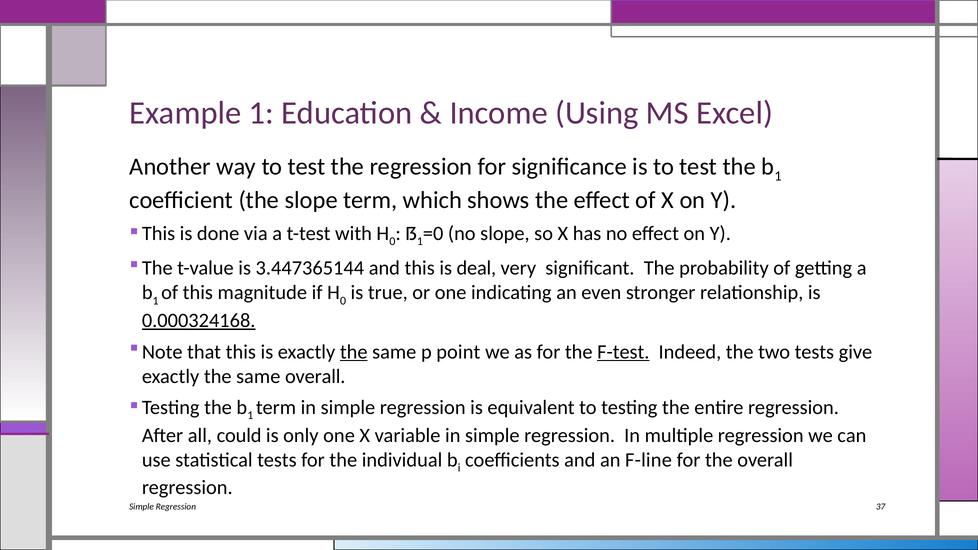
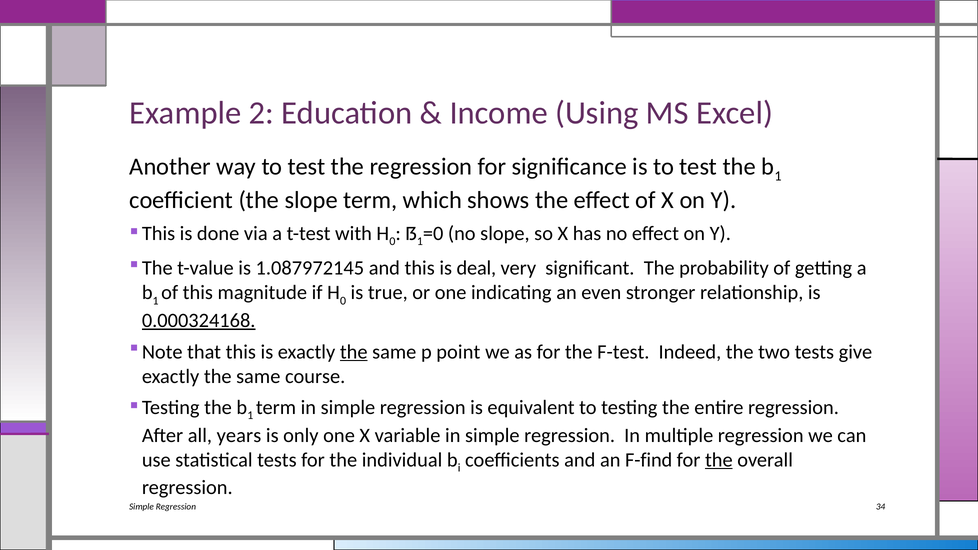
Example 1: 1 -> 2 (261, 113)
3.447365144: 3.447365144 -> 1.087972145 (310, 268)
F-test underline: present -> none (623, 352)
same overall: overall -> course (315, 376)
could: could -> years (239, 436)
F-line: F-line -> F-find (649, 460)
the underline: none -> present (719, 460)
37: 37 -> 34 (881, 507)
